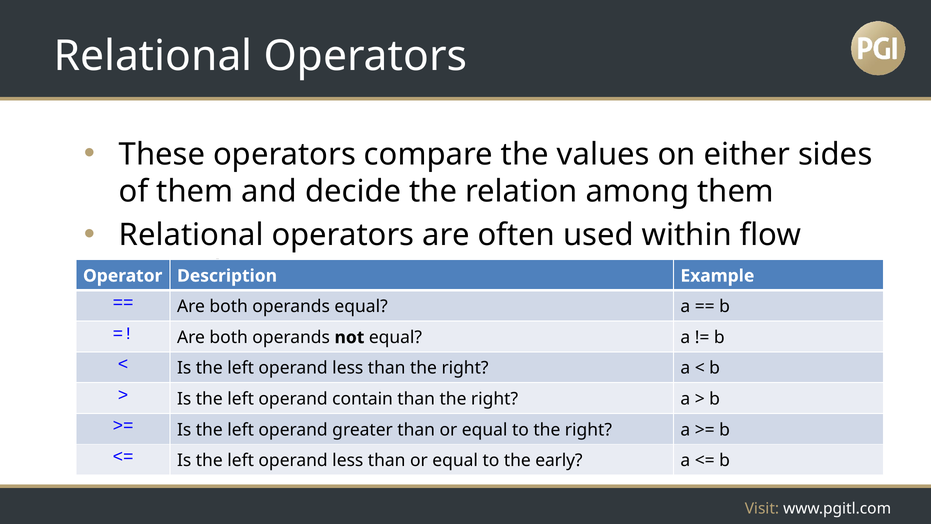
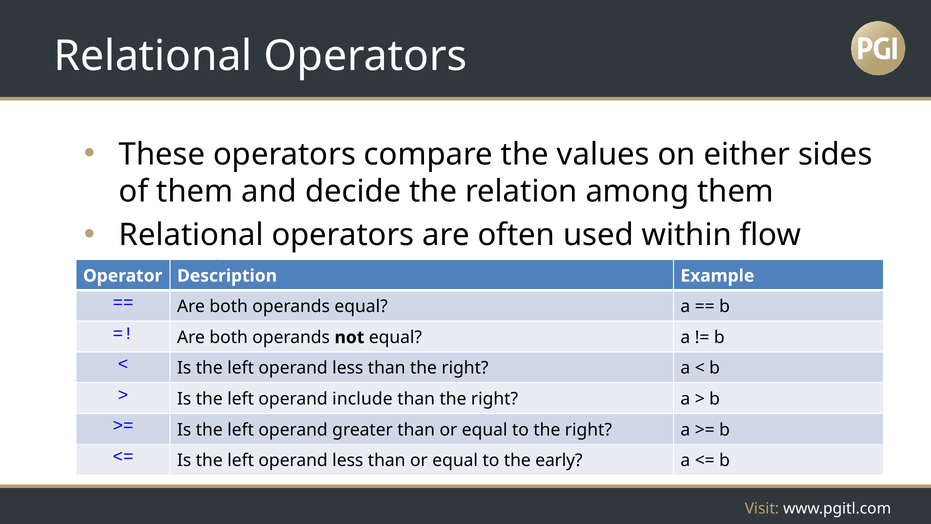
contain: contain -> include (362, 399)
